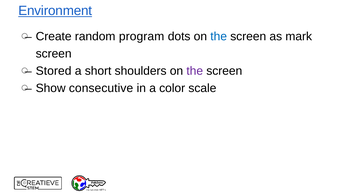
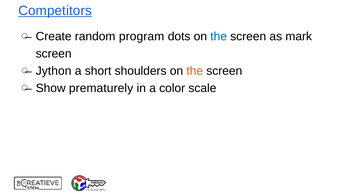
Environment: Environment -> Competitors (55, 11)
Stored: Stored -> Jython (54, 71)
the colour: purple -> orange (195, 71)
consecutive: consecutive -> prematurely (101, 88)
